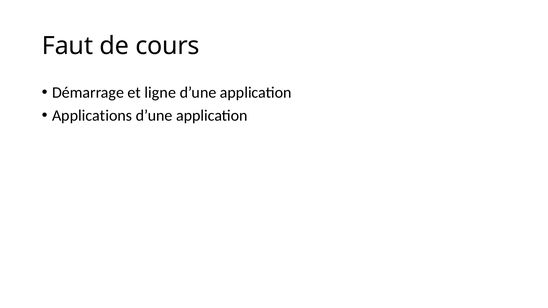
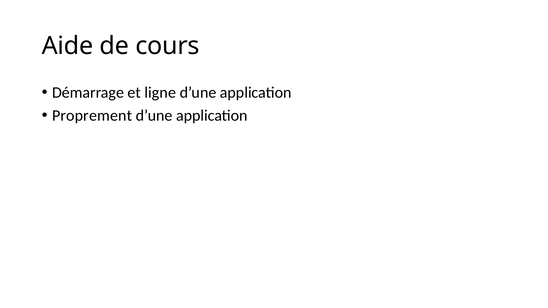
Faut: Faut -> Aide (68, 46)
Applications: Applications -> Proprement (92, 116)
